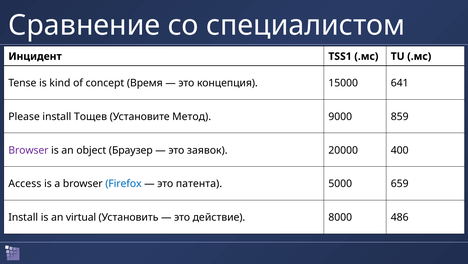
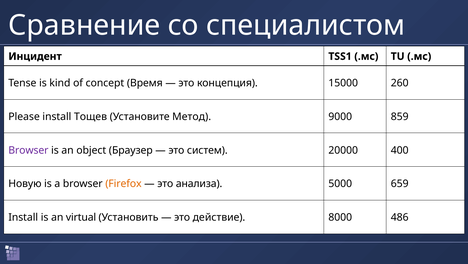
641: 641 -> 260 (400, 83)
заявок: заявок -> систем (207, 150)
Access: Access -> Новую (25, 183)
Firefox colour: blue -> orange (123, 183)
патента: патента -> анализа (199, 183)
